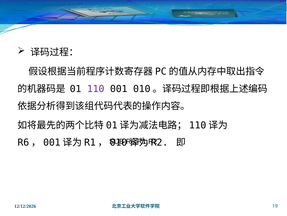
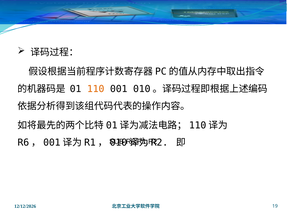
110 colour: purple -> orange (96, 89)
